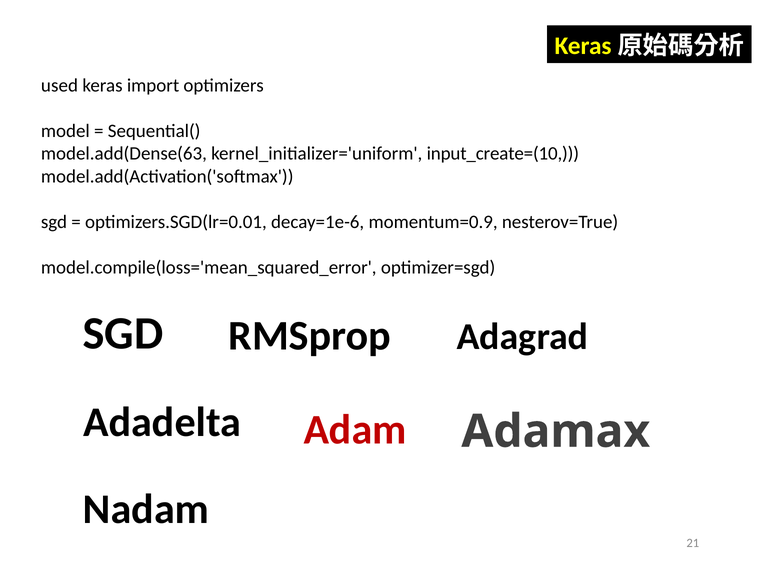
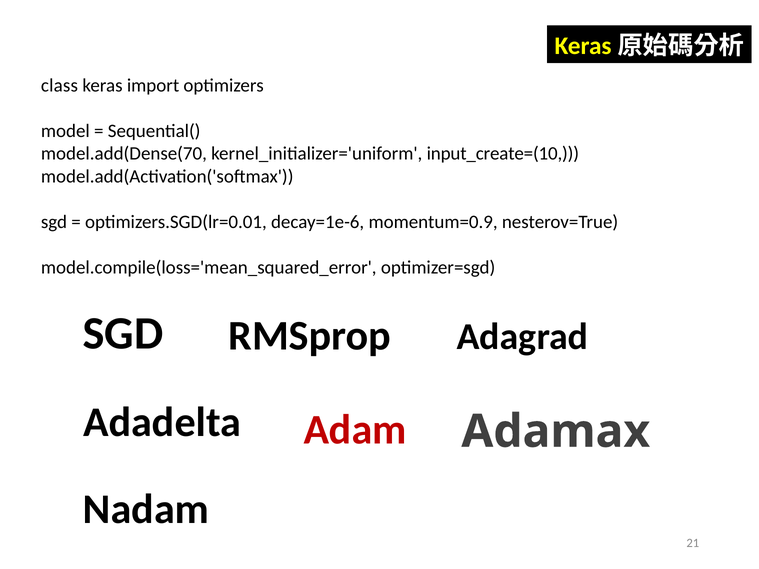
used: used -> class (59, 85)
model.add(Dense(63: model.add(Dense(63 -> model.add(Dense(70 (124, 154)
